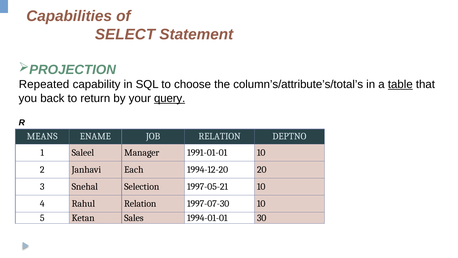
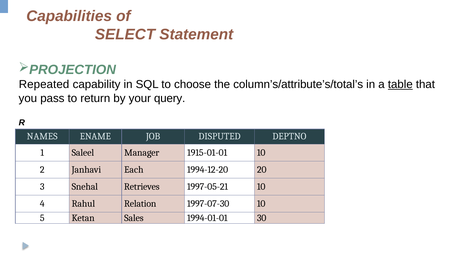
back: back -> pass (52, 98)
query underline: present -> none (170, 98)
MEANS: MEANS -> NAMES (42, 136)
JOB RELATION: RELATION -> DISPUTED (220, 136)
1991-01-01: 1991-01-01 -> 1915-01-01 (207, 152)
Selection: Selection -> Retrieves (142, 186)
